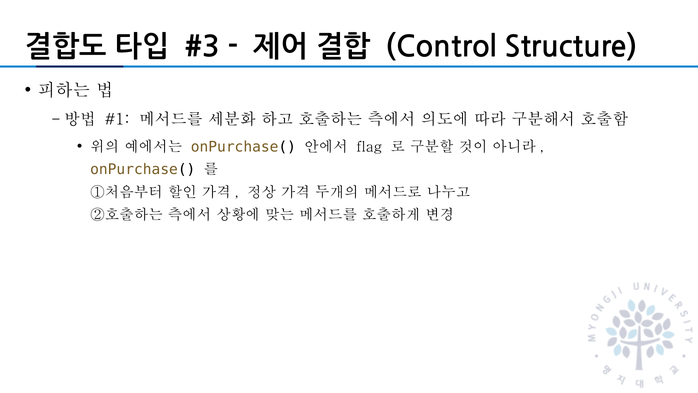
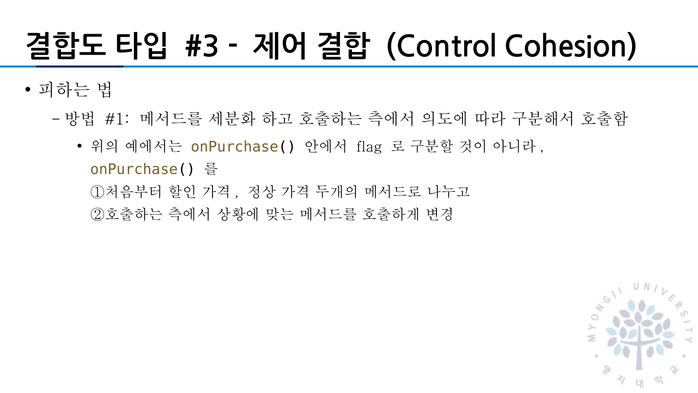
Structure: Structure -> Cohesion (571, 47)
